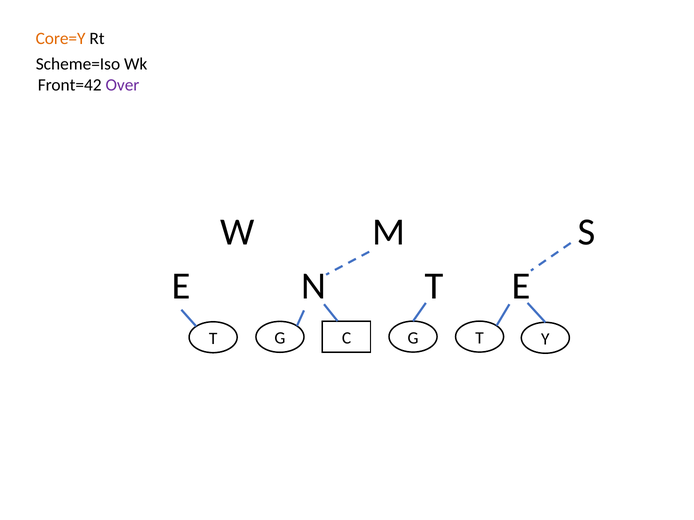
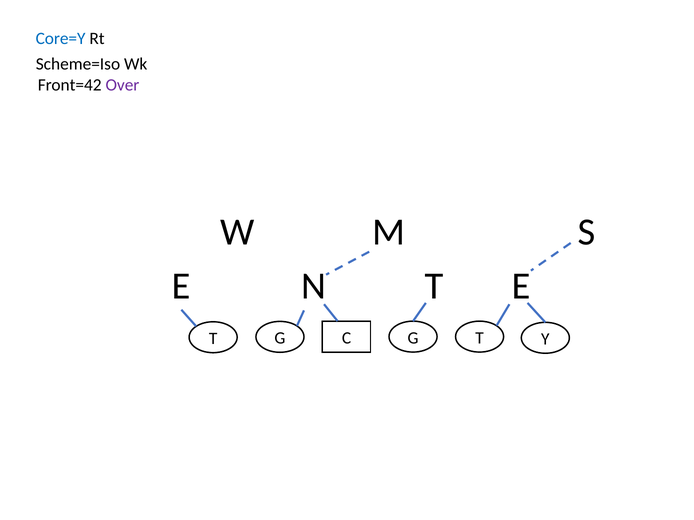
Core=Y colour: orange -> blue (61, 39)
